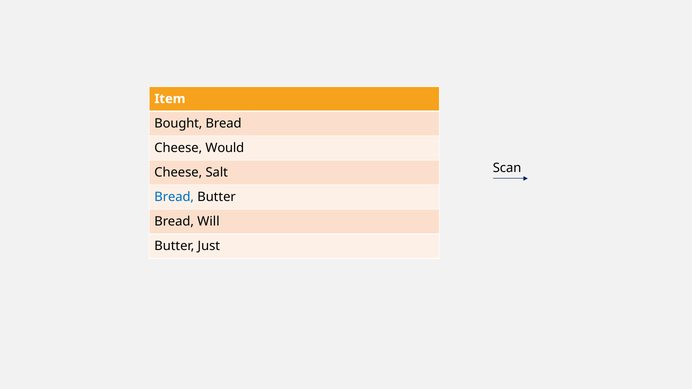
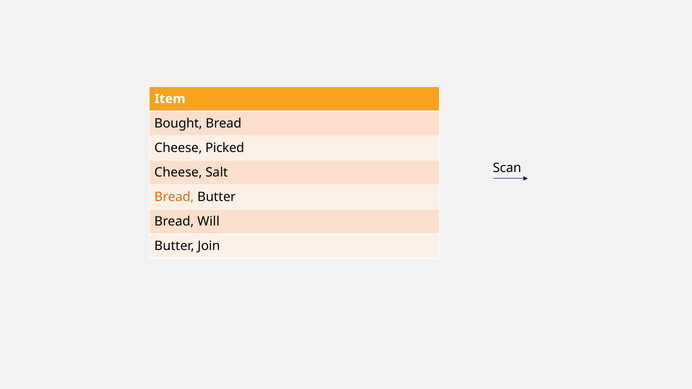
Would: Would -> Picked (225, 148)
Bread colour: blue -> orange (174, 197)
Just: Just -> Join (209, 246)
